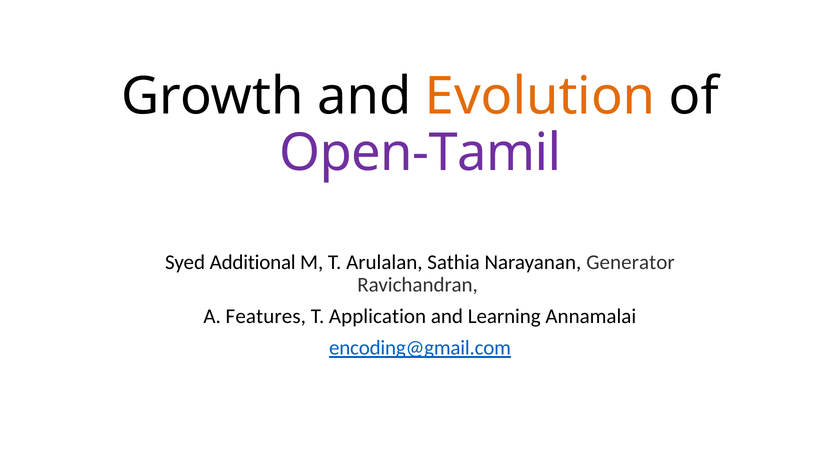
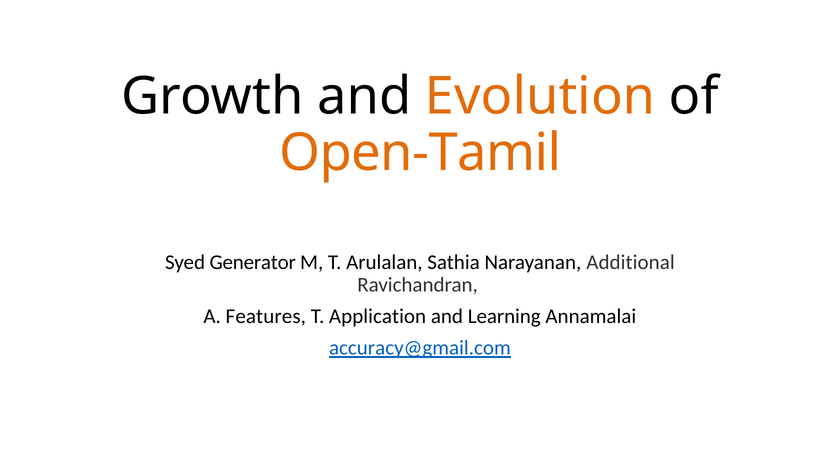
Open-Tamil colour: purple -> orange (420, 153)
Additional: Additional -> Generator (253, 263)
Generator: Generator -> Additional (631, 263)
encoding@gmail.com: encoding@gmail.com -> accuracy@gmail.com (420, 348)
